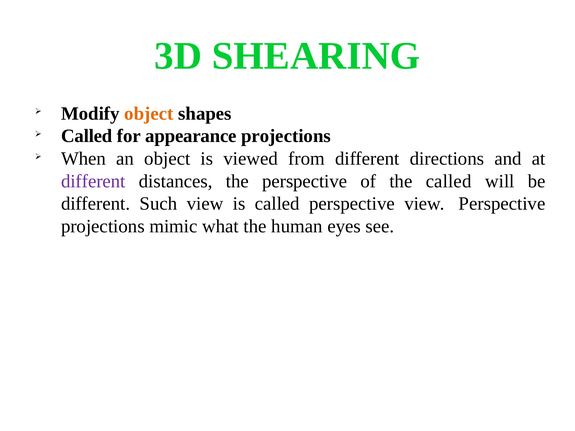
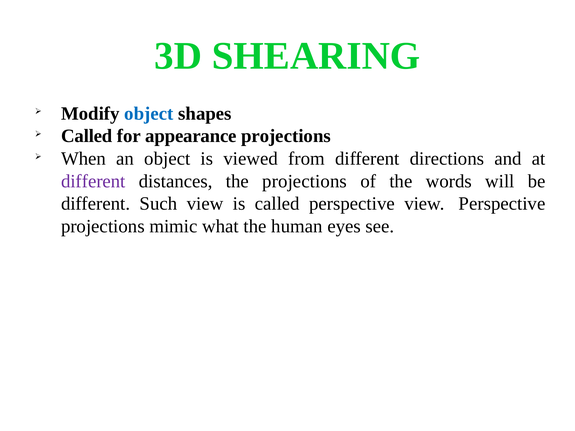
object colour: orange -> blue (149, 114)
the perspective: perspective -> projections (305, 181)
the called: called -> words (449, 181)
